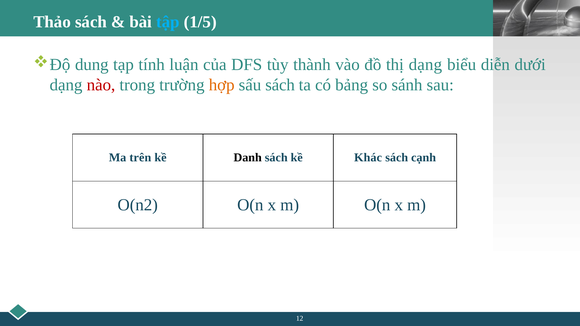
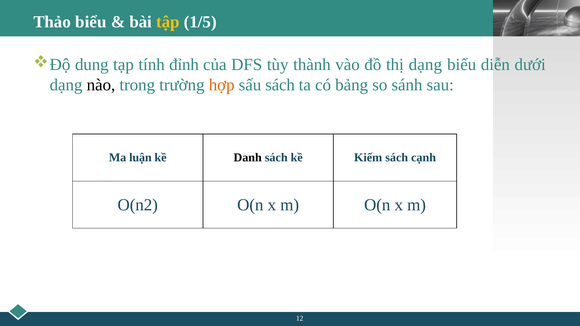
Thảo sách: sách -> biểu (91, 22)
tập colour: light blue -> yellow (168, 22)
luận: luận -> đỉnh (184, 65)
nào colour: red -> black (101, 85)
trên: trên -> luận (140, 158)
Khác: Khác -> Kiếm (368, 158)
